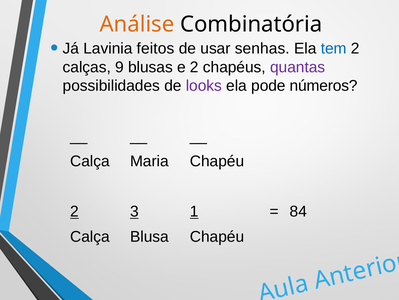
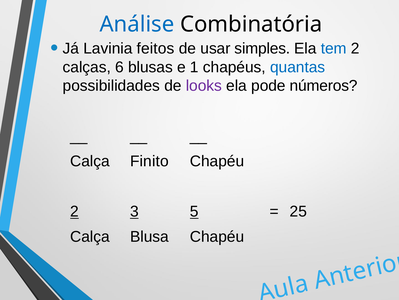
Análise colour: orange -> blue (137, 24)
senhas: senhas -> simples (262, 48)
9: 9 -> 6 (119, 67)
e 2: 2 -> 1 (194, 67)
quantas colour: purple -> blue (298, 67)
Maria: Maria -> Finito (149, 161)
1: 1 -> 5 (194, 211)
84: 84 -> 25 (298, 211)
